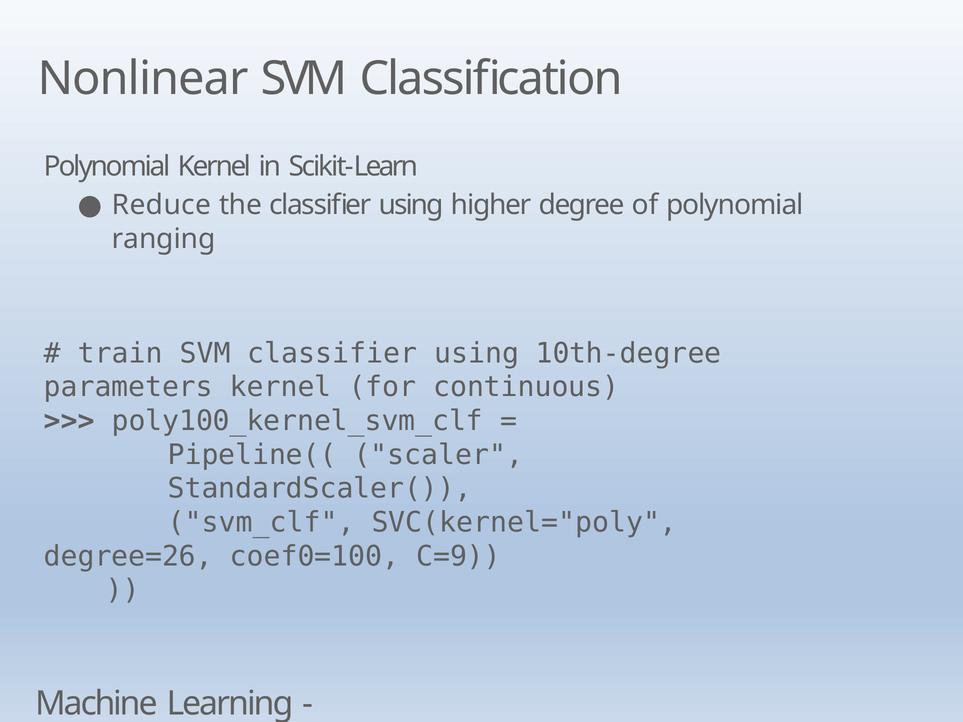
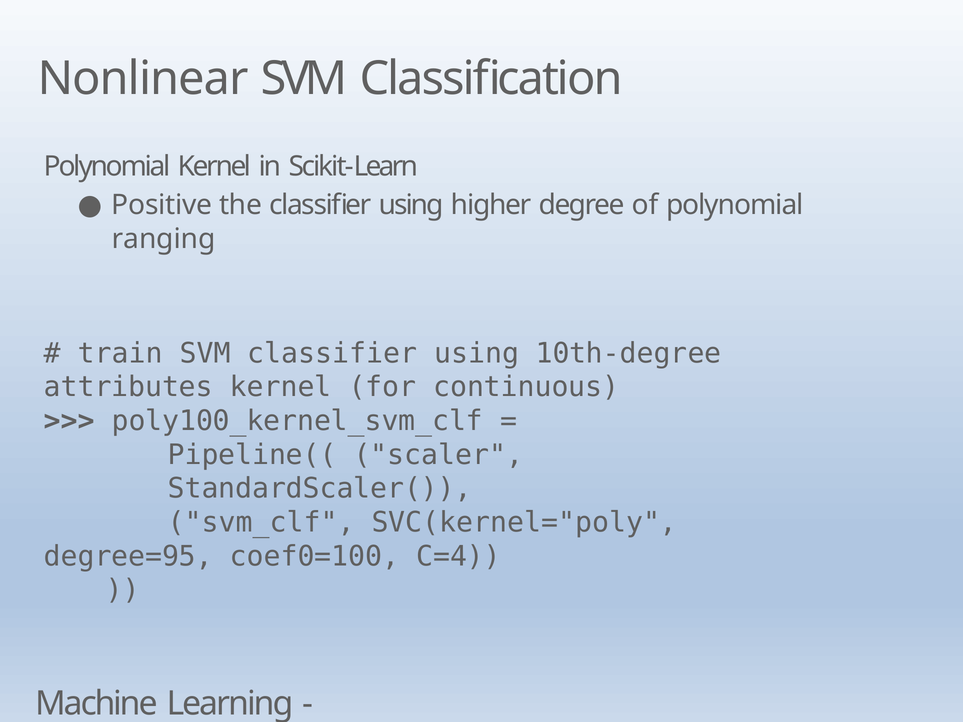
Reduce: Reduce -> Positive (162, 205)
parameters: parameters -> attributes (128, 387)
degree=26: degree=26 -> degree=95 (128, 556)
C=9: C=9 -> C=4 (459, 556)
